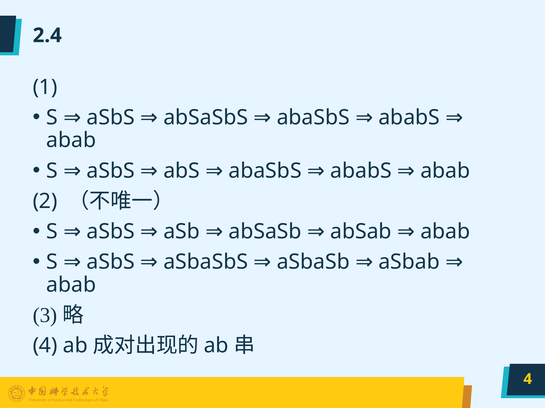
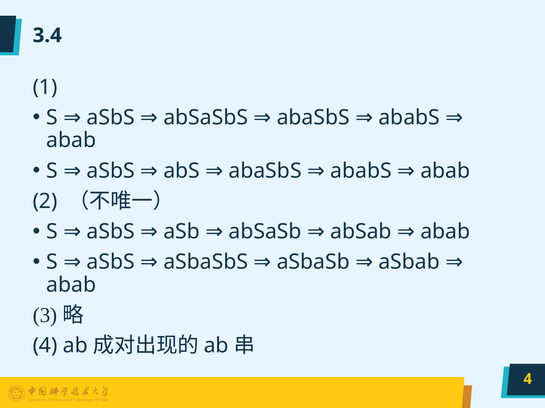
2.4: 2.4 -> 3.4 (47, 35)
